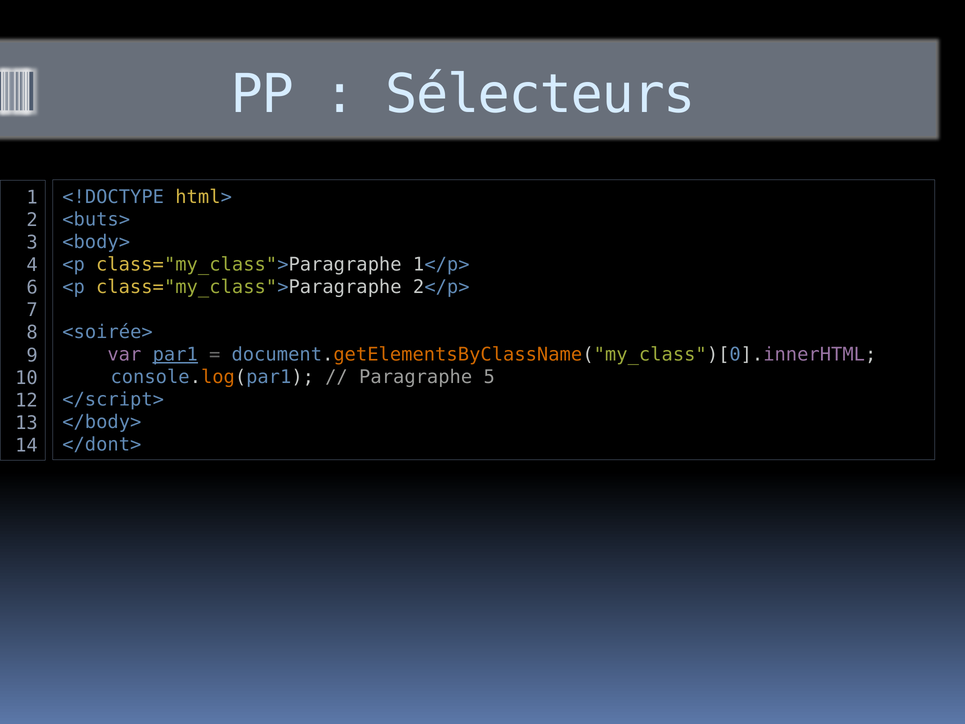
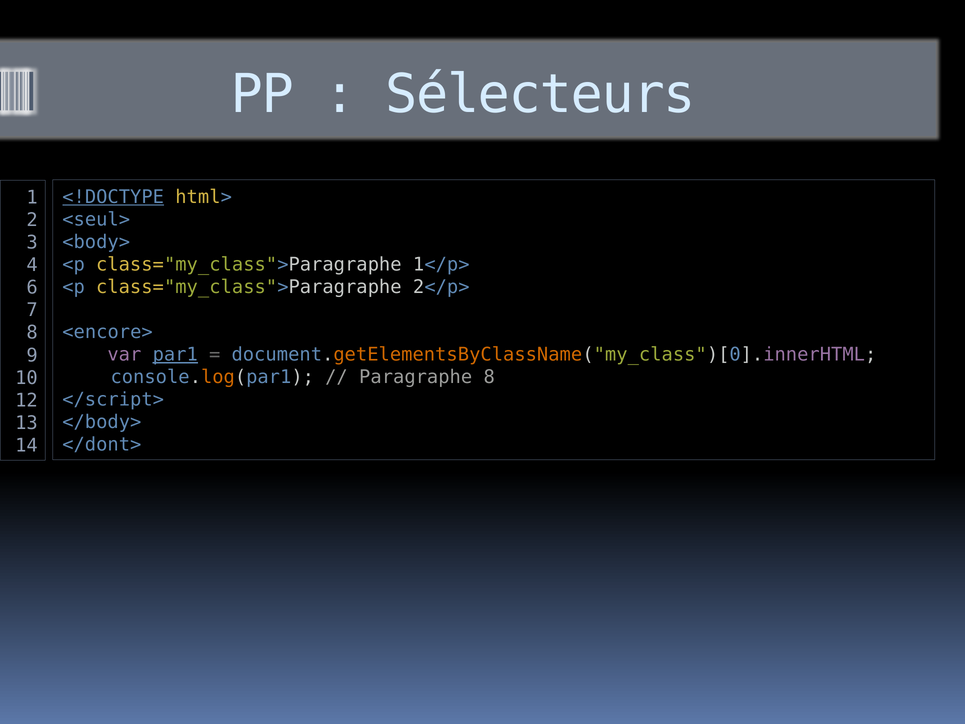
<!DOCTYPE underline: none -> present (113, 197)
<buts>: <buts> -> <seul> (96, 219)
<soirée>: <soirée> -> <encore> (108, 332)
Paragraphe 5: 5 -> 8 (489, 377)
